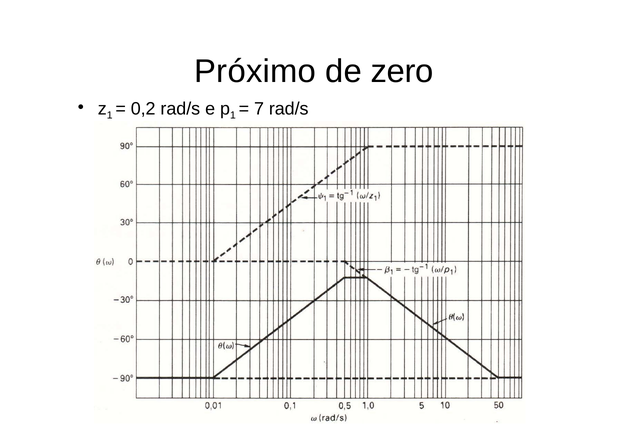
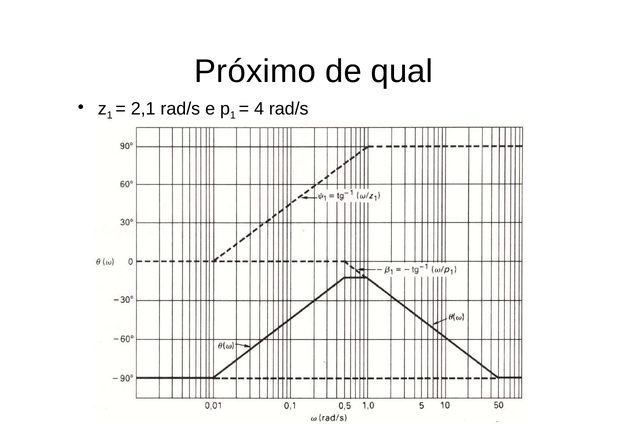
zero: zero -> qual (402, 72)
0,2: 0,2 -> 2,1 (143, 109)
7: 7 -> 4 (259, 109)
